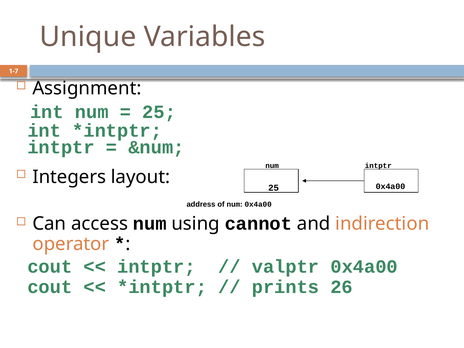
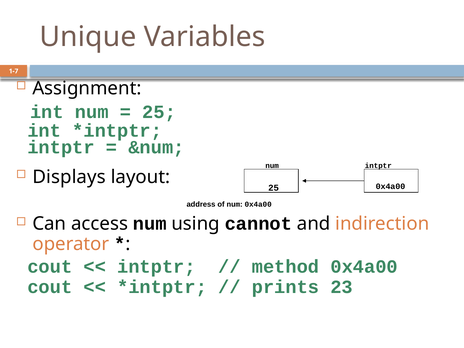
Integers: Integers -> Displays (69, 177)
valptr: valptr -> method (286, 267)
26: 26 -> 23 (342, 287)
